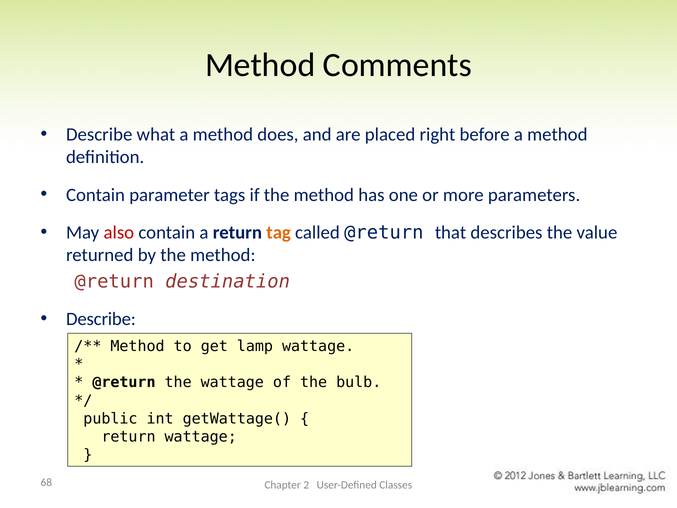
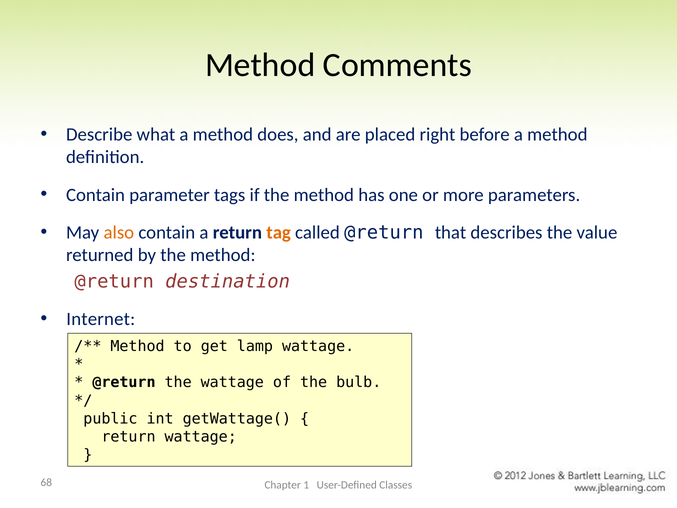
also colour: red -> orange (119, 232)
Describe: Describe -> Internet (101, 319)
2: 2 -> 1 (306, 485)
